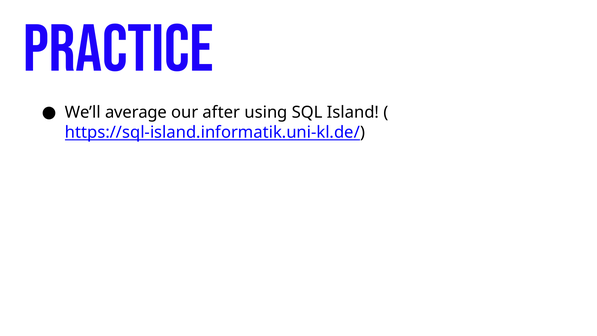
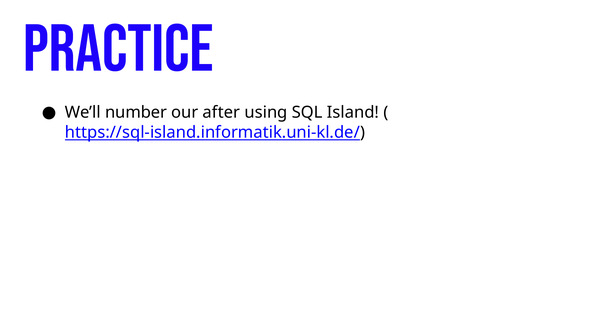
average: average -> number (136, 112)
